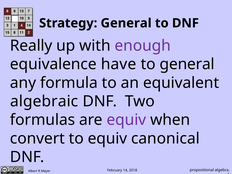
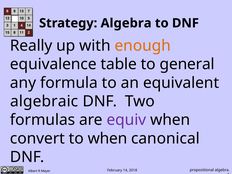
Strategy General: General -> Algebra (126, 23)
enough colour: purple -> orange (143, 46)
have: have -> table (119, 64)
to equiv: equiv -> when (108, 138)
